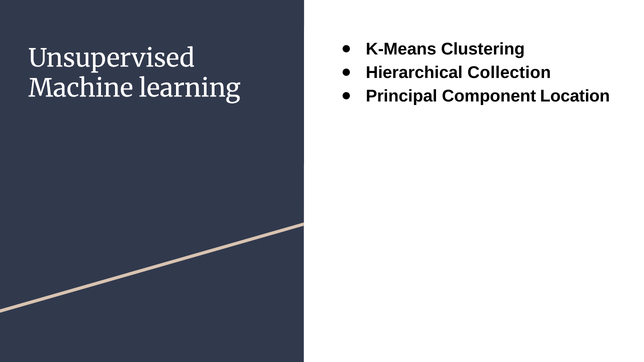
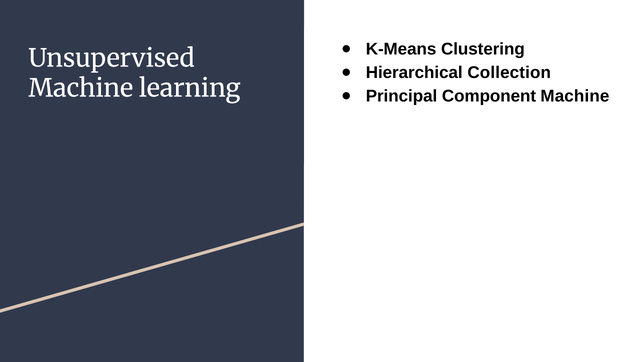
Component Location: Location -> Machine (575, 96)
